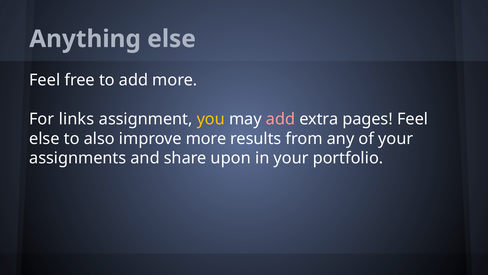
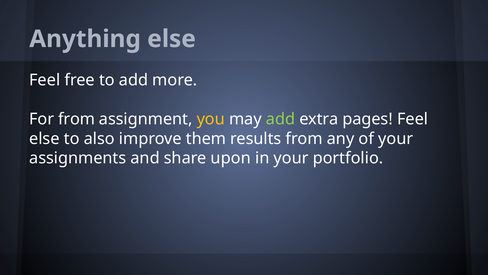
For links: links -> from (77, 119)
add colour: pink -> light green (281, 119)
improve more: more -> them (206, 138)
